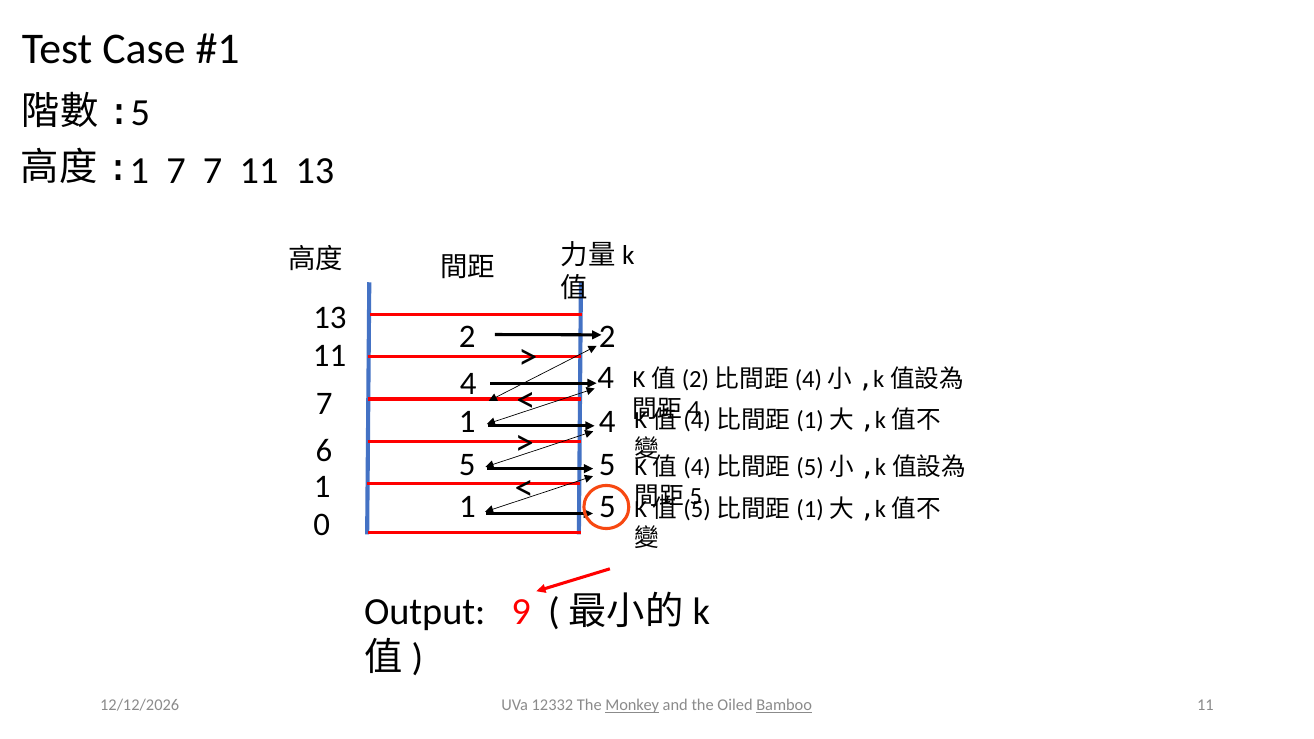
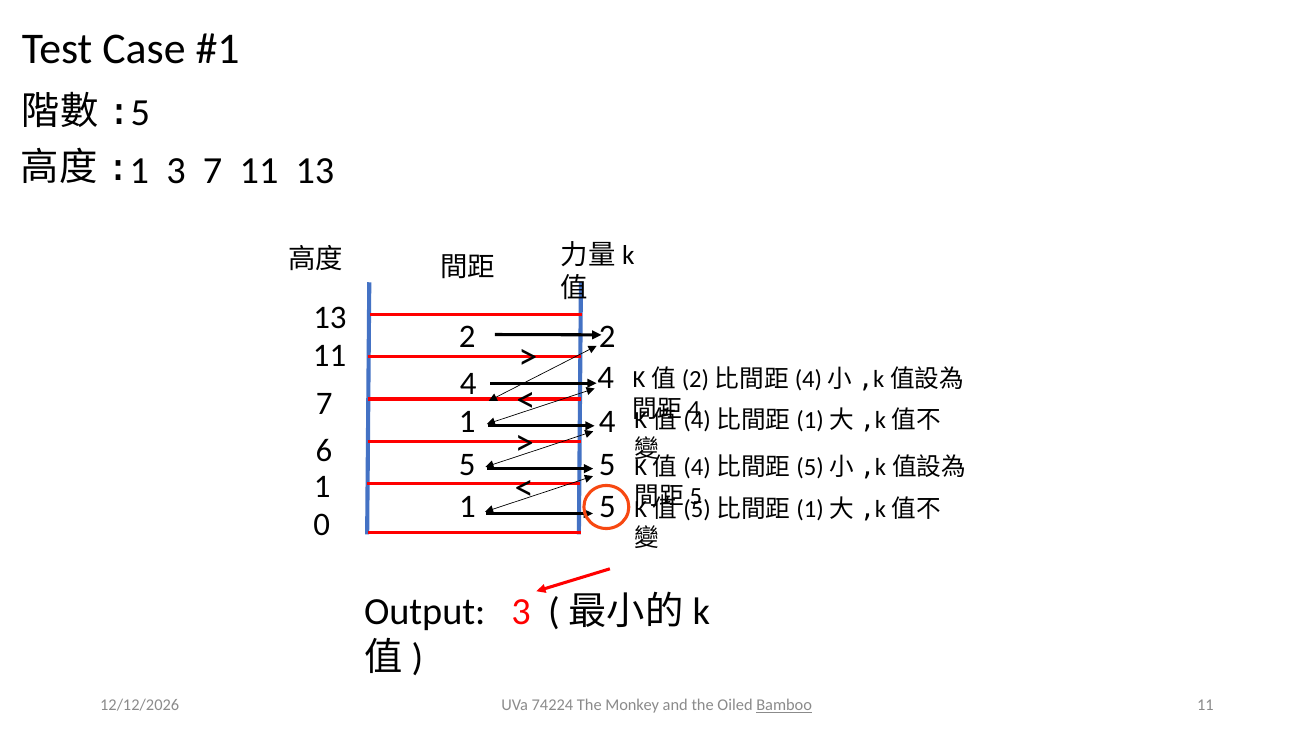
1 7: 7 -> 3 (176, 171)
Output 9: 9 -> 3 (521, 612)
12332: 12332 -> 74224 (552, 706)
Monkey underline: present -> none (632, 706)
